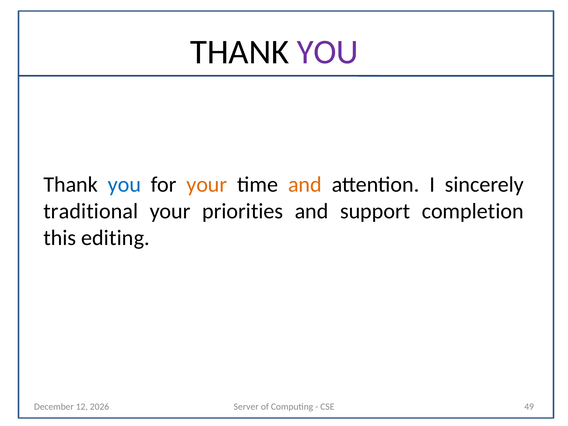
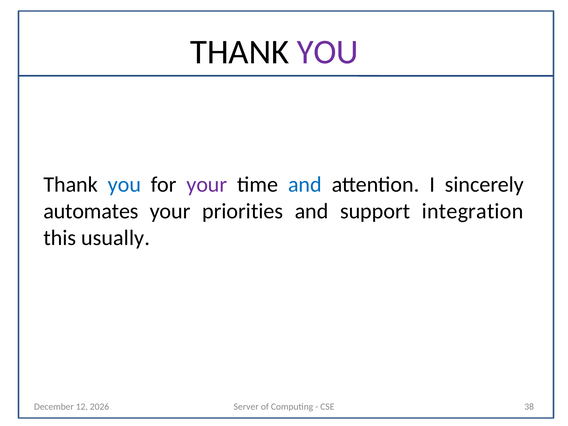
your colour: orange -> purple (207, 185)
and colour: orange -> blue (305, 185)
traditional: traditional -> automates (91, 211)
completion: completion -> integration (473, 211)
editing: editing -> usually (115, 238)
49: 49 -> 38 (529, 407)
